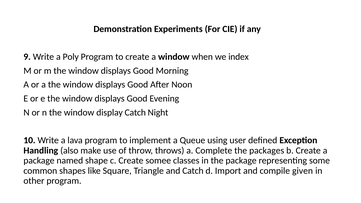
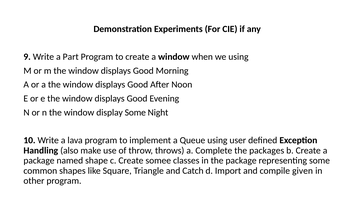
Poly: Poly -> Part (71, 57)
we index: index -> using (238, 57)
display Catch: Catch -> Some (135, 112)
